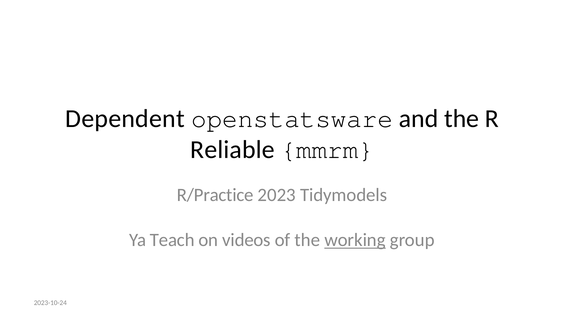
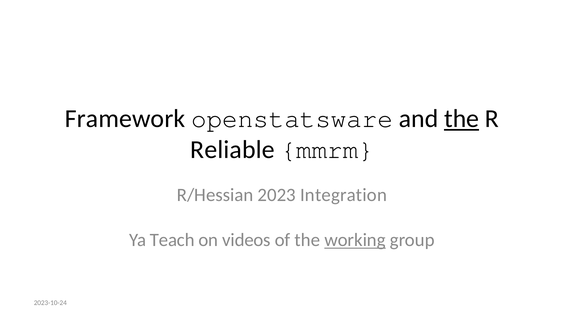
Dependent: Dependent -> Framework (125, 119)
the underline: none -> present (462, 119)
R/Practice: R/Practice -> R/Hessian (215, 195)
Tidymodels: Tidymodels -> Integration (343, 195)
